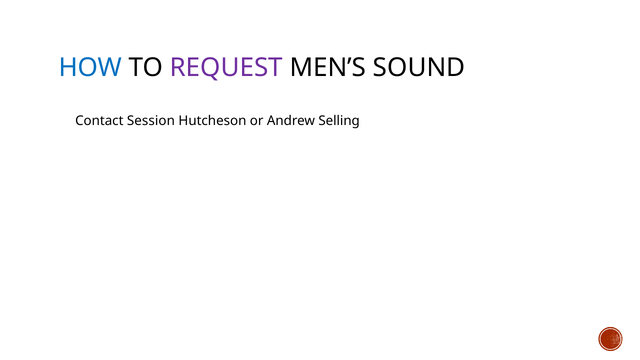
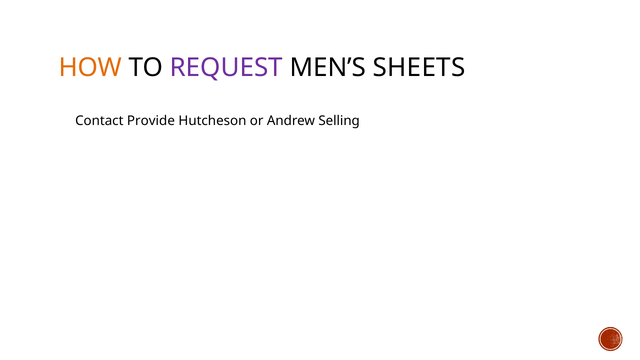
HOW colour: blue -> orange (90, 68)
SOUND: SOUND -> SHEETS (419, 68)
Session: Session -> Provide (151, 121)
